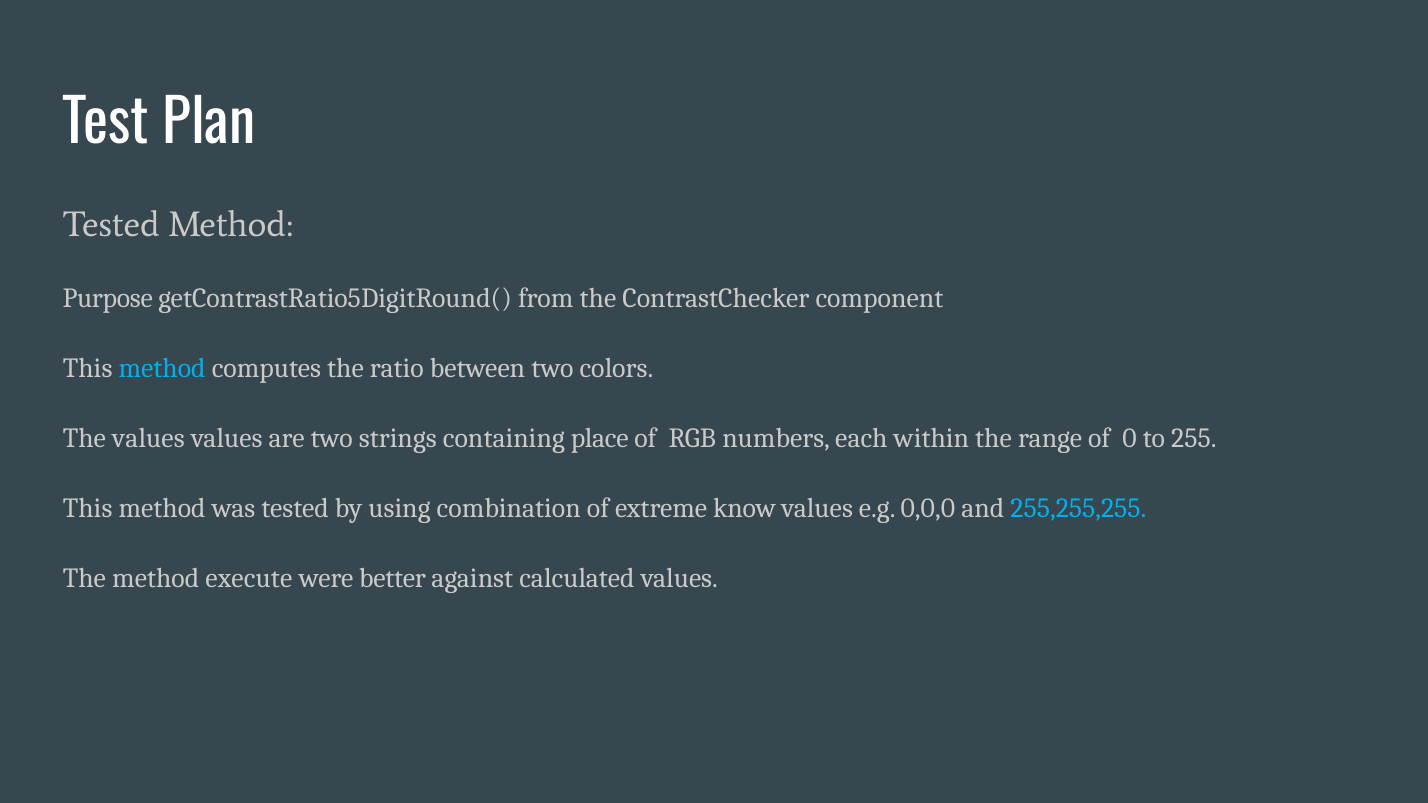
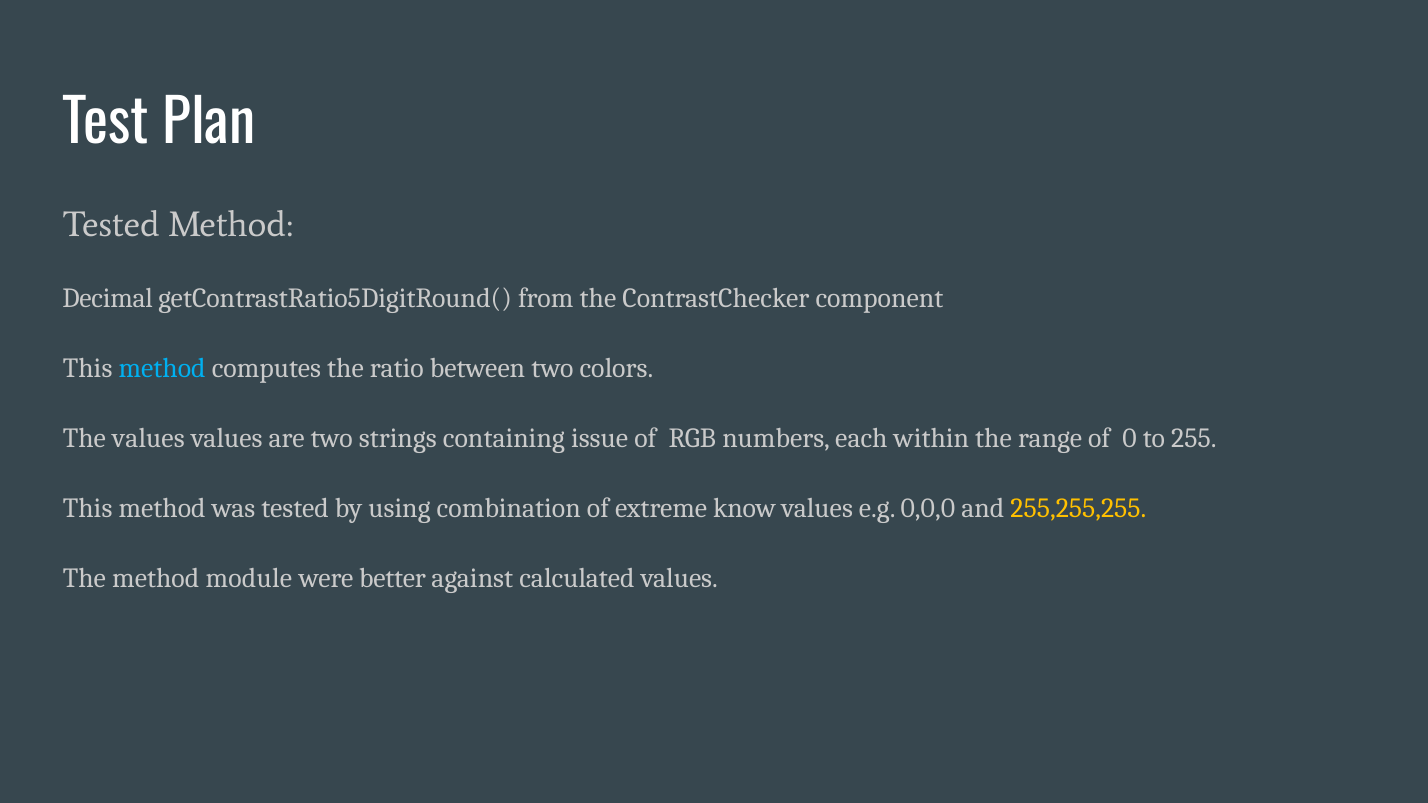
Purpose: Purpose -> Decimal (108, 299)
place: place -> issue (600, 439)
255,255,255 colour: light blue -> yellow (1078, 509)
execute: execute -> module (249, 579)
